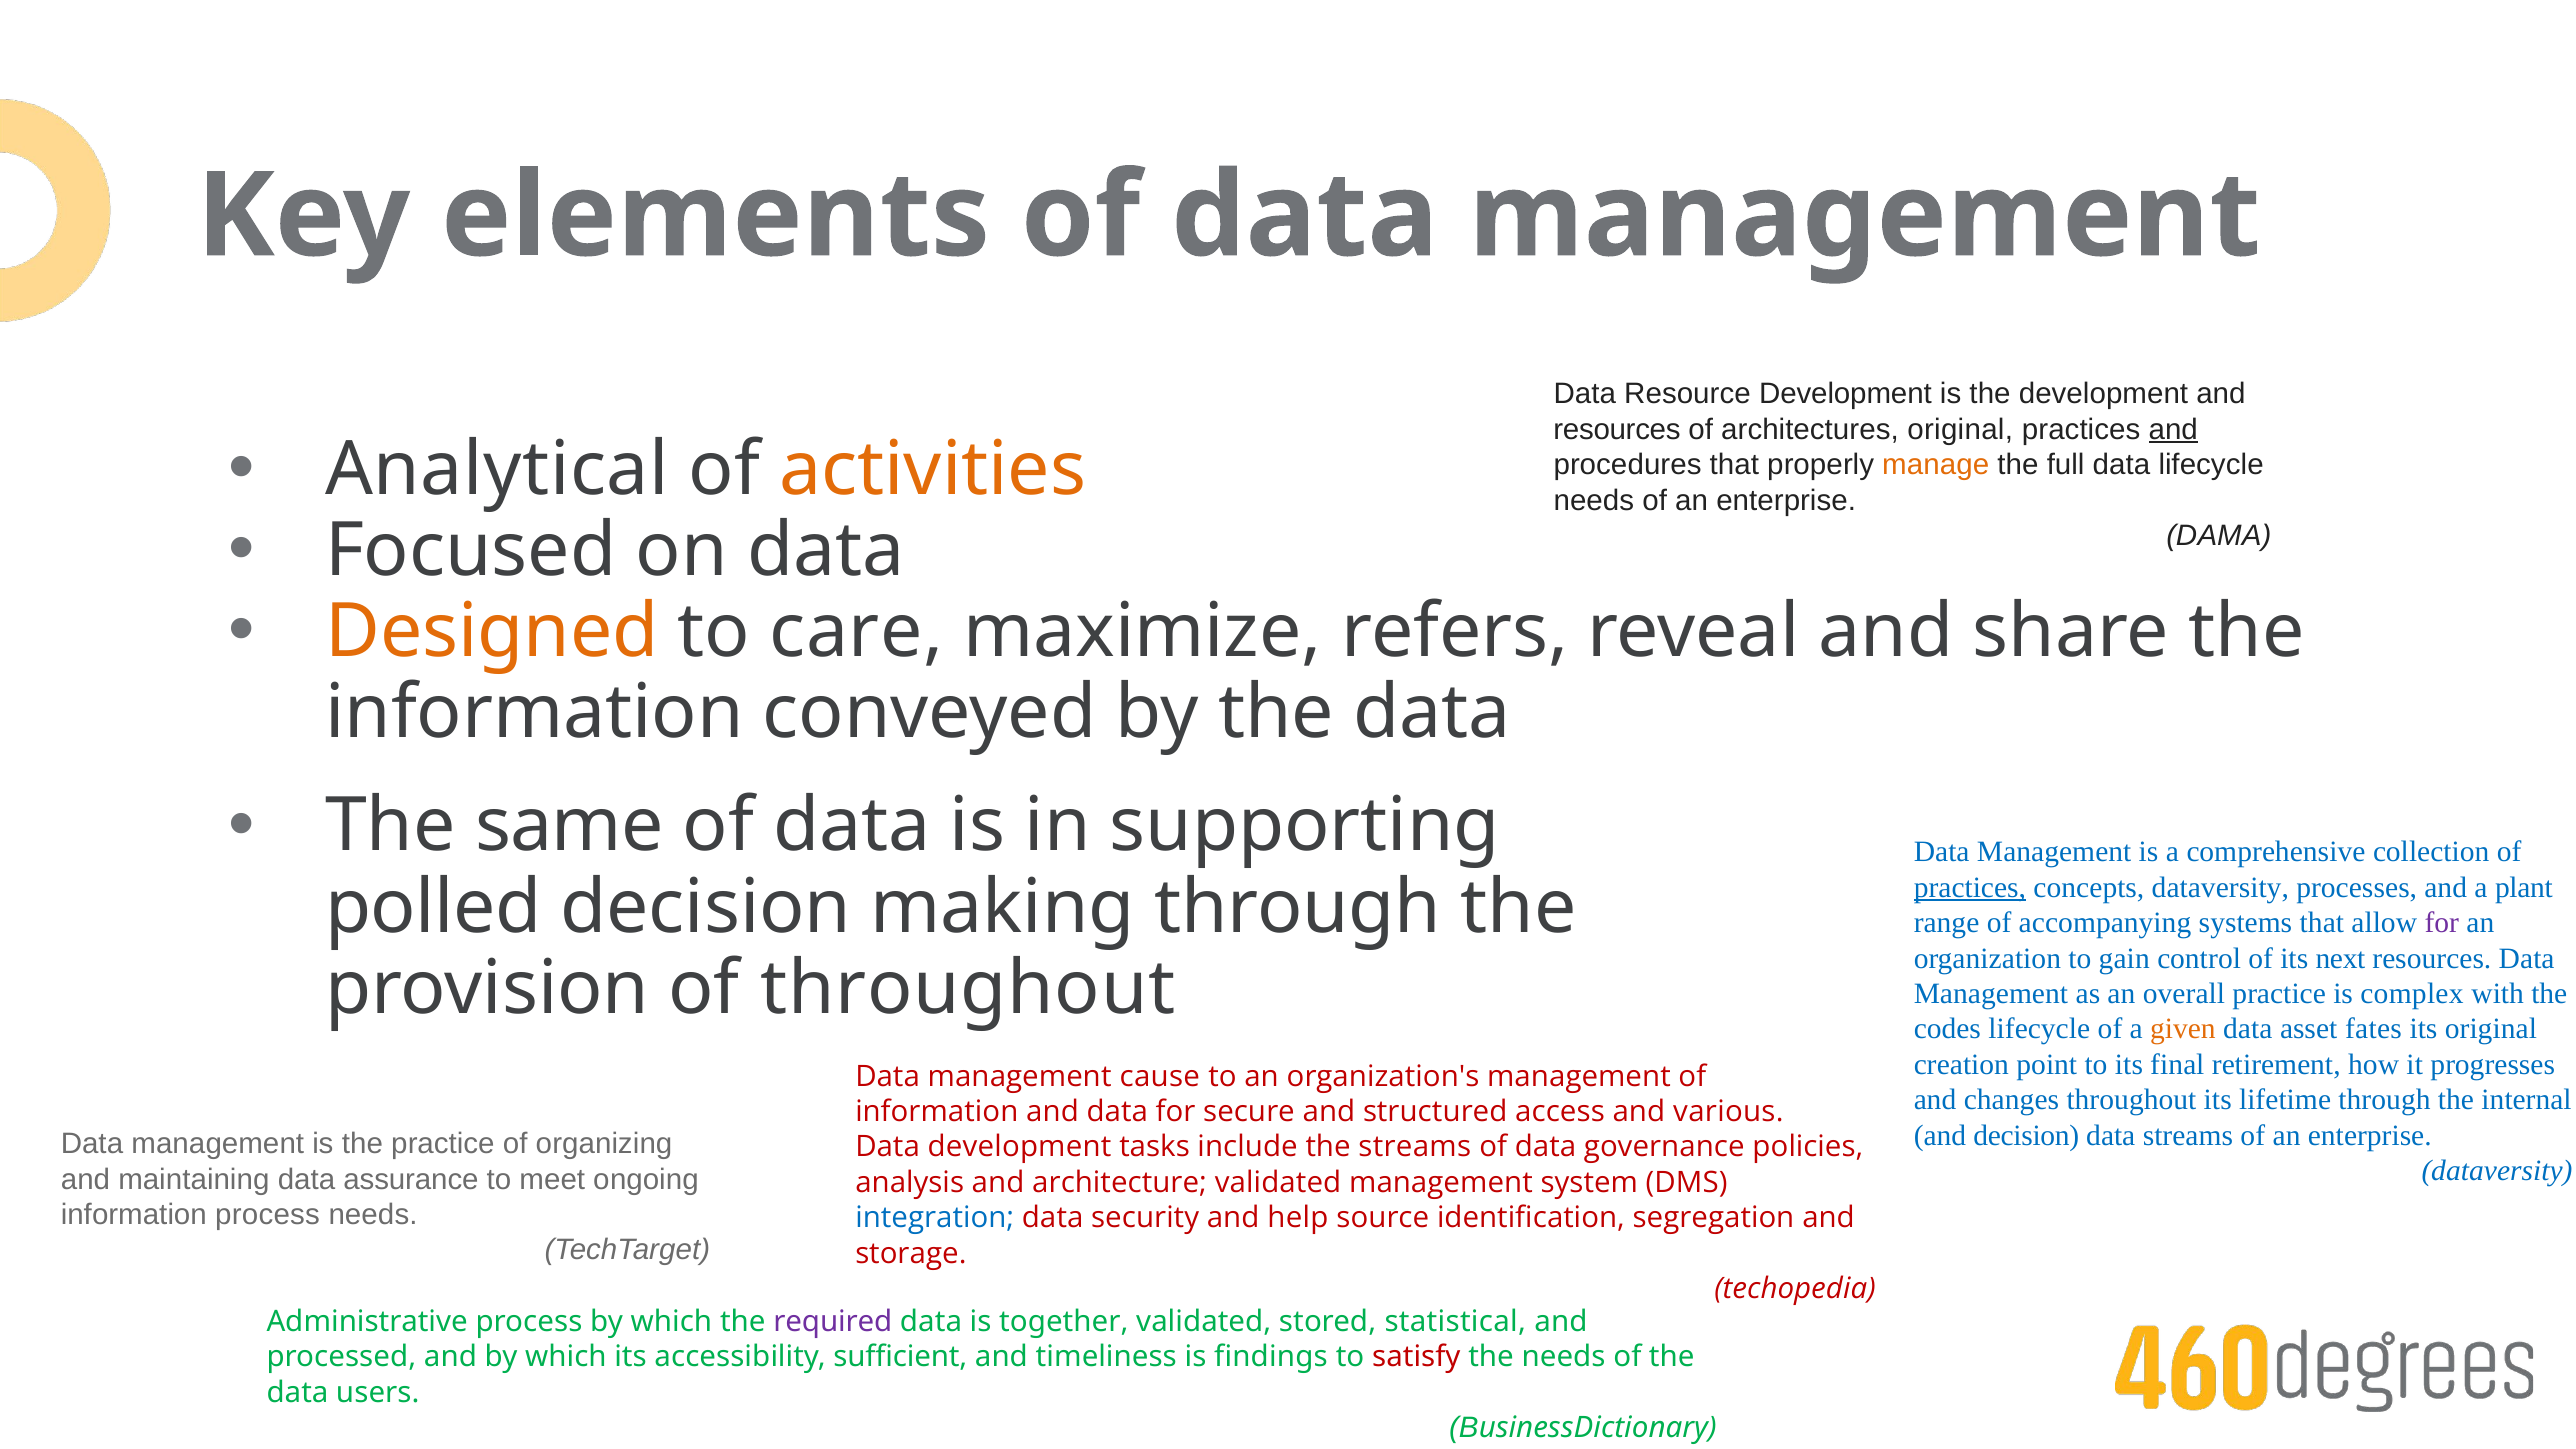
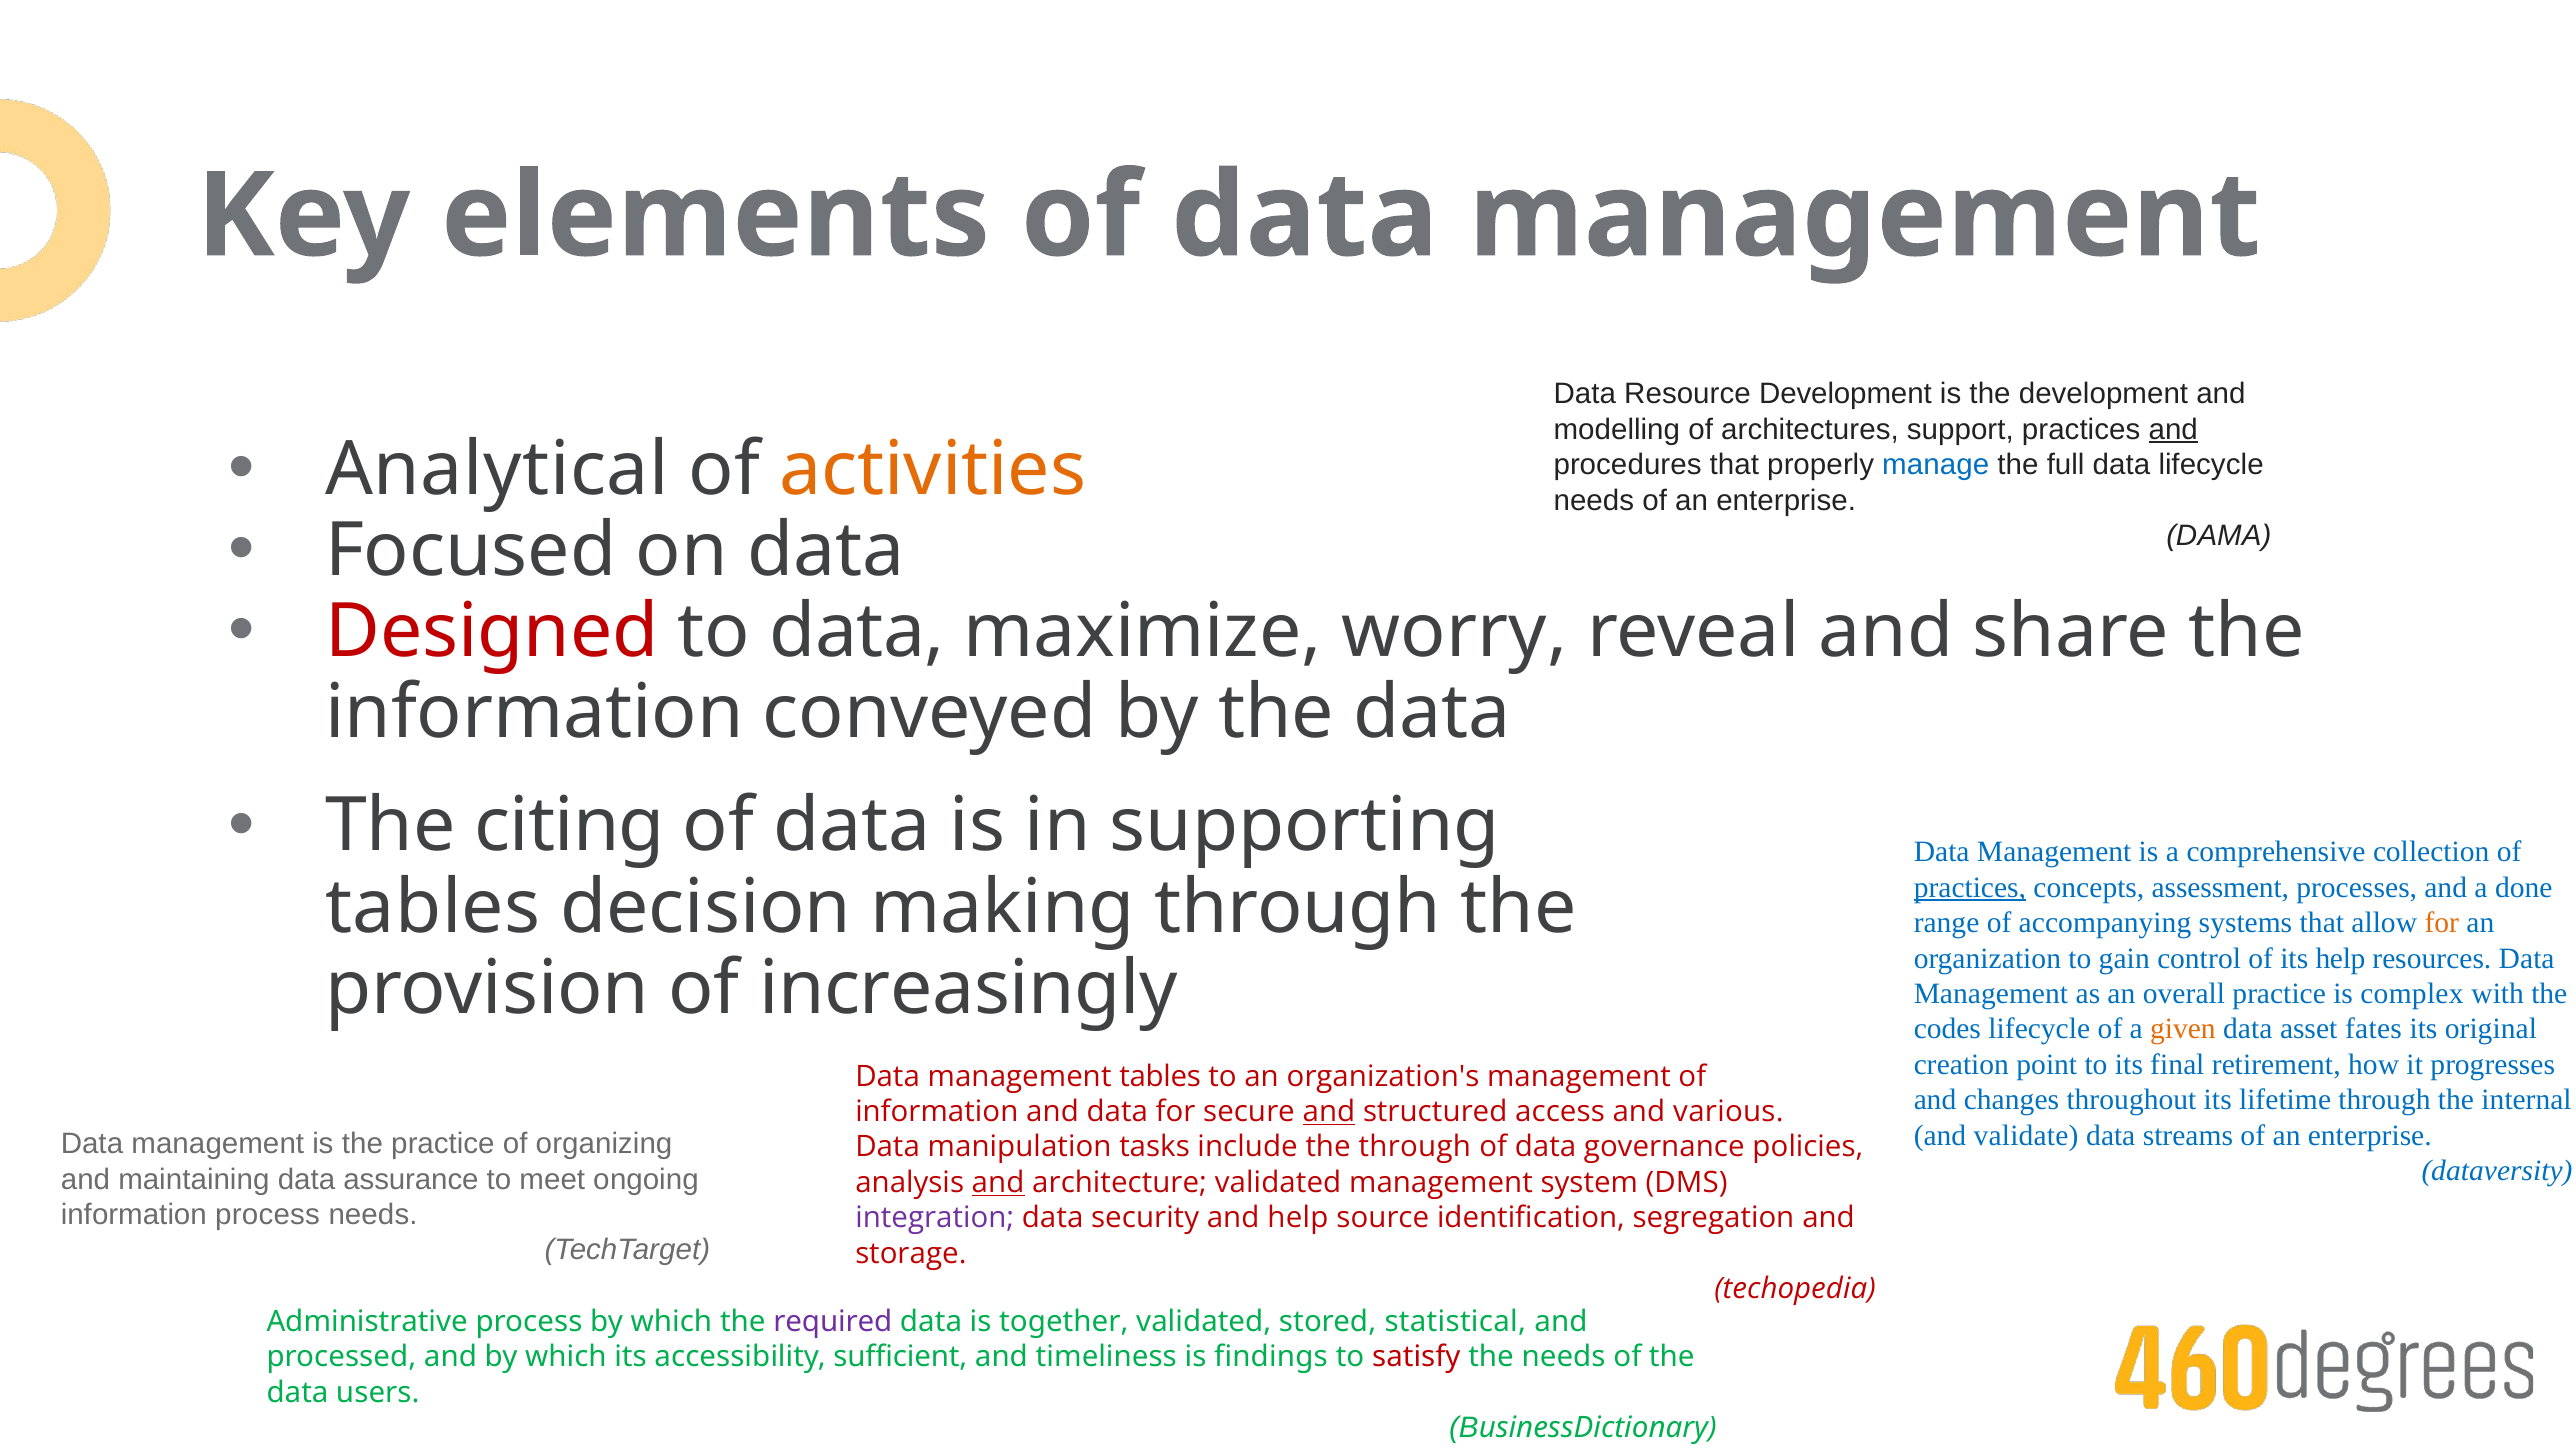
resources: resources -> modelling (1617, 430)
architectures original: original -> support (1960, 430)
manage colour: orange -> blue (1936, 465)
Designed colour: orange -> red (492, 632)
to care: care -> data (857, 632)
refers: refers -> worry (1454, 632)
same: same -> citing (570, 826)
concepts dataversity: dataversity -> assessment (2220, 887)
plant: plant -> done (2524, 887)
polled: polled -> tables (433, 907)
for colour: purple -> orange (2442, 923)
its next: next -> help (2340, 958)
of throughout: throughout -> increasingly (969, 989)
management cause: cause -> tables (1160, 1076)
and underline: none -> present (1329, 1112)
and decision: decision -> validate (2026, 1136)
Data development: development -> manipulation (1020, 1147)
the streams: streams -> through (1415, 1147)
and underline: none -> present (998, 1183)
integration colour: blue -> purple (935, 1218)
